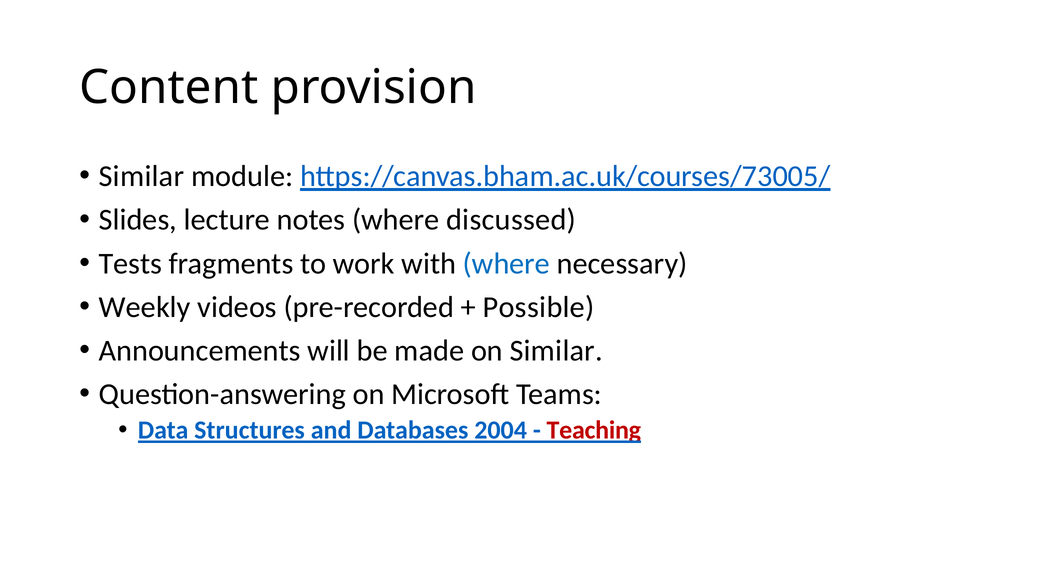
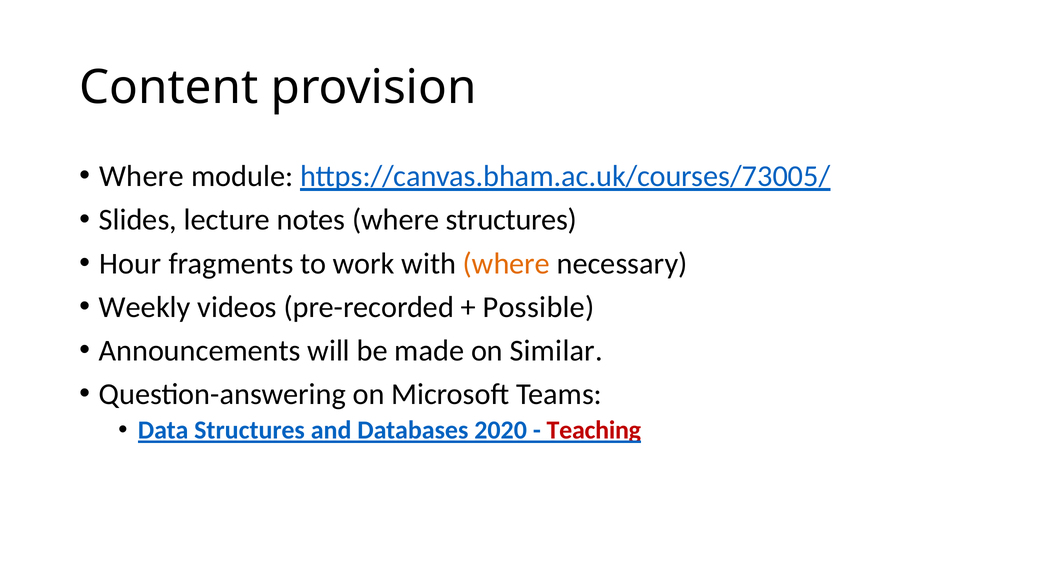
Similar: Similar -> Where (141, 176)
where discussed: discussed -> structures (511, 220)
Tests: Tests -> Hour (130, 264)
where colour: blue -> orange (506, 264)
2004: 2004 -> 2020 (501, 430)
